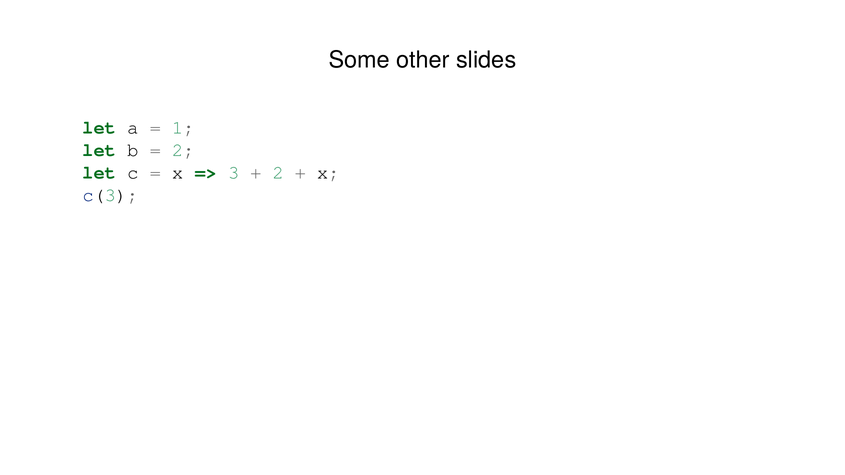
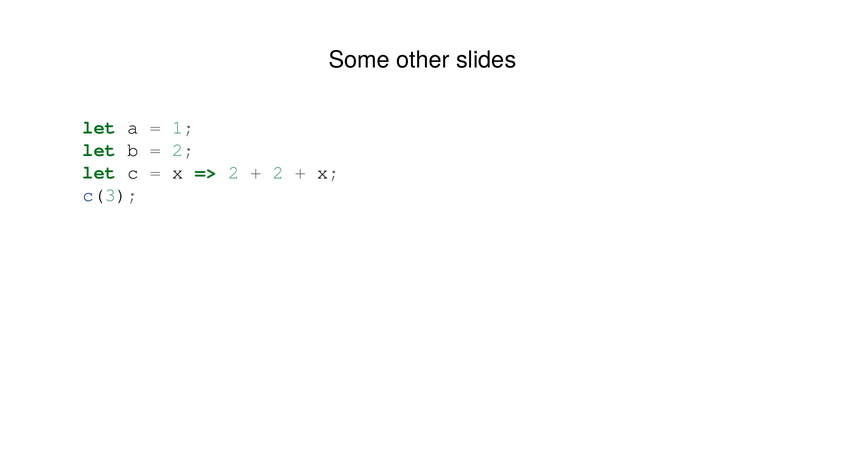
3: 3 -> 2 (234, 173)
